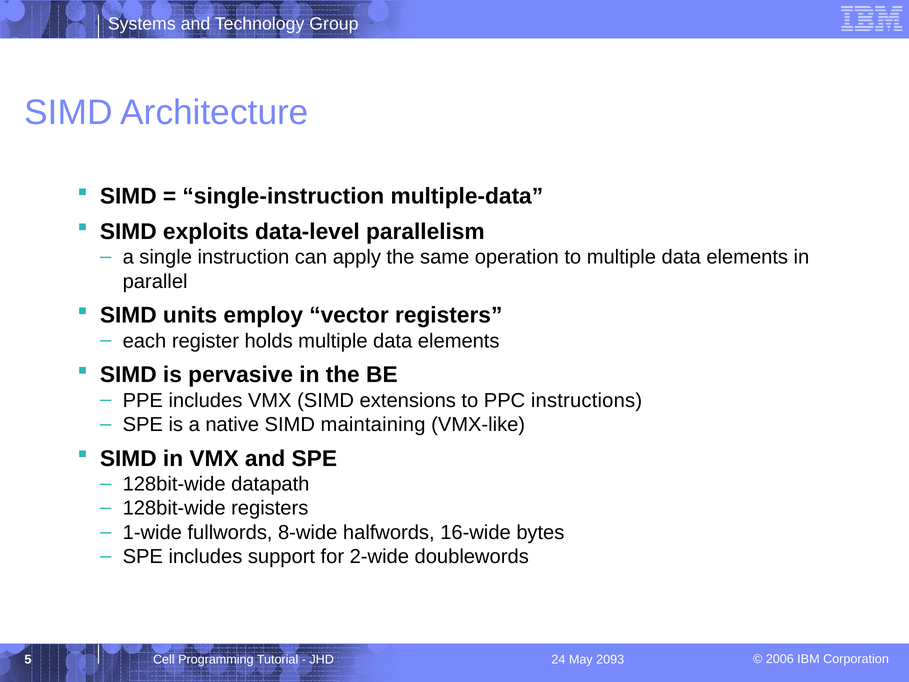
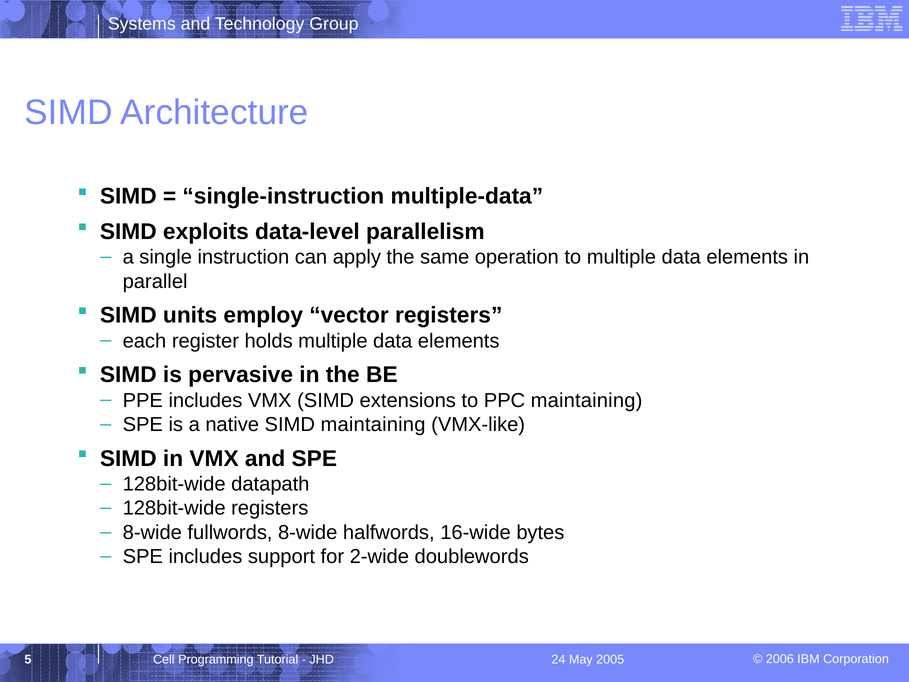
PPC instructions: instructions -> maintaining (587, 400)
1-wide: 1-wide -> 8-wide (152, 532)
2093: 2093 -> 2005 (610, 659)
